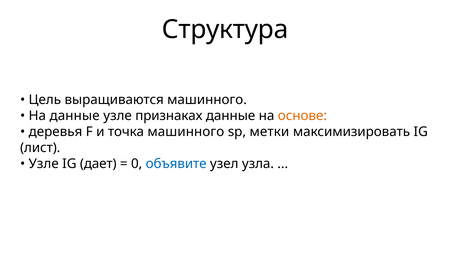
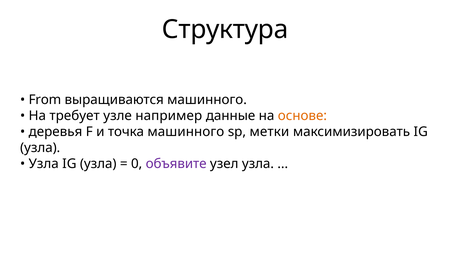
Цель: Цель -> From (45, 100)
На данные: данные -> требует (75, 116)
признаках: признаках -> например (169, 116)
лист: лист -> узла (40, 148)
Узле: Узле -> Узла (44, 164)
дает: дает -> узла (98, 164)
объявите colour: blue -> purple (176, 164)
